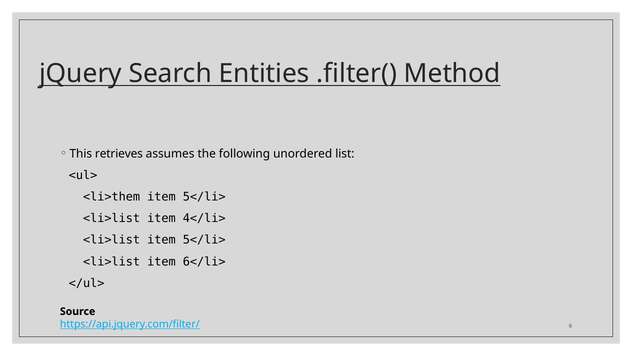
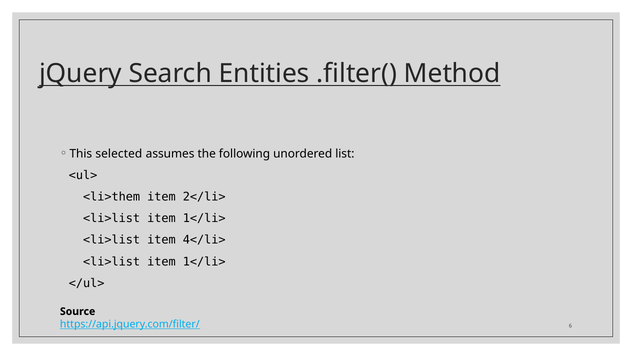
retrieves: retrieves -> selected (119, 153)
5</li>: 5</li> -> 2</li> (204, 197)
4</li>: 4</li> -> 1</li> (204, 218)
<li>list item 5</li>: 5</li> -> 4</li> (204, 240)
6</li>: 6</li> -> 1</li> (204, 261)
